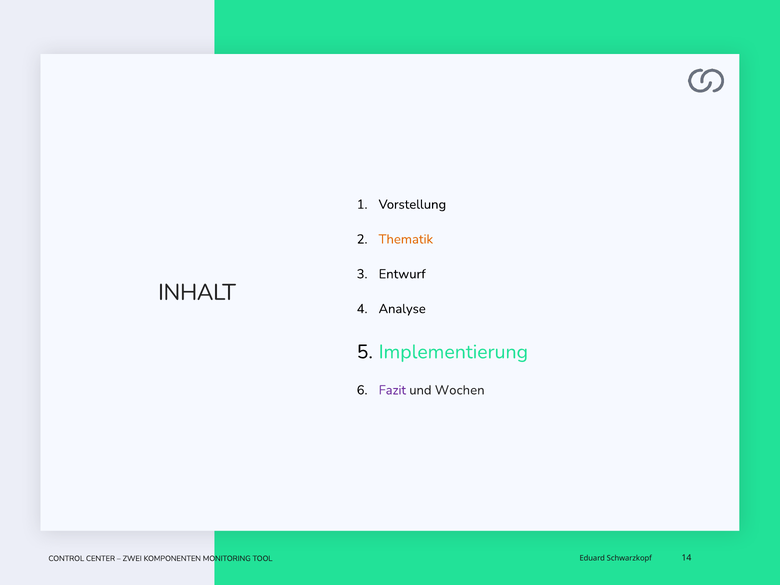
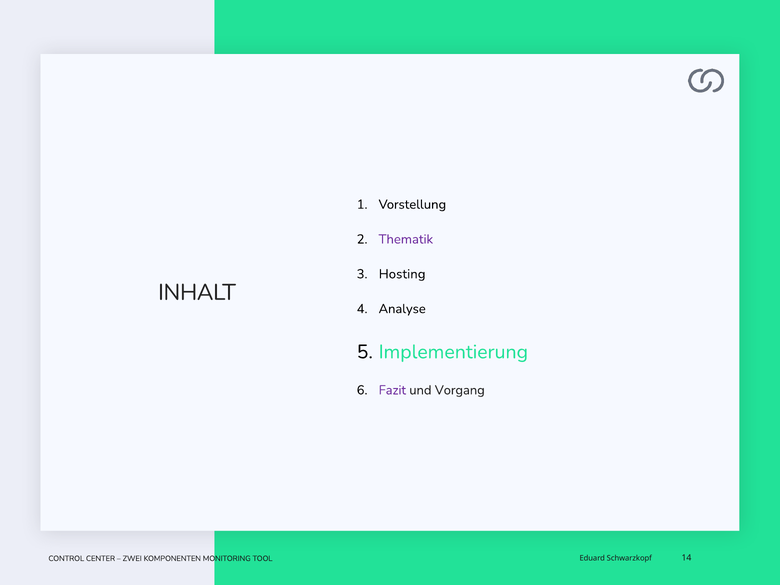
Thematik colour: orange -> purple (406, 239)
Entwurf: Entwurf -> Hosting (402, 274)
Wochen: Wochen -> Vorgang (460, 390)
